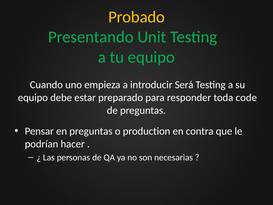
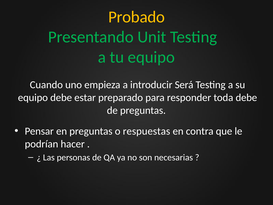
toda code: code -> debe (246, 98)
production: production -> respuestas (146, 131)
